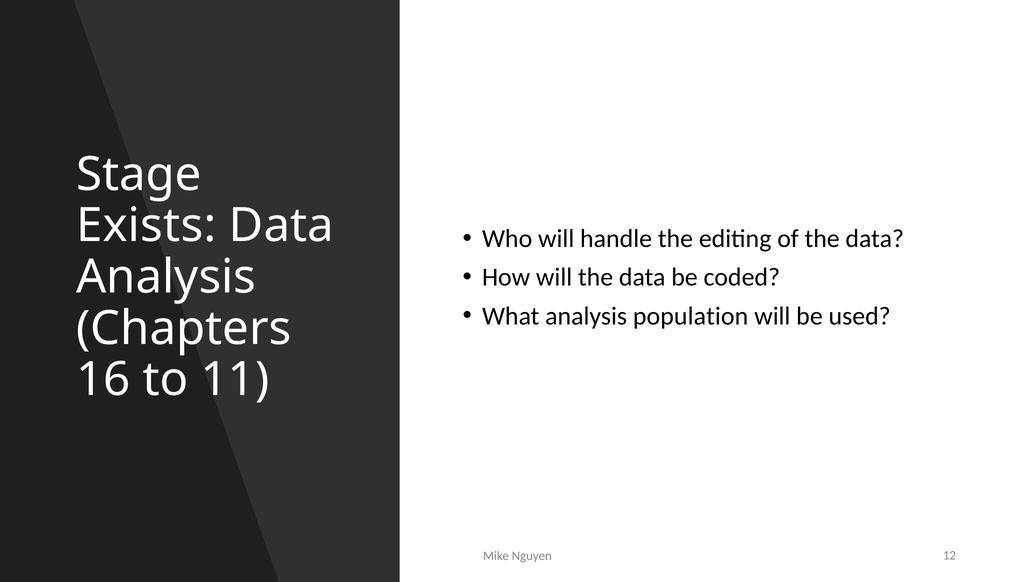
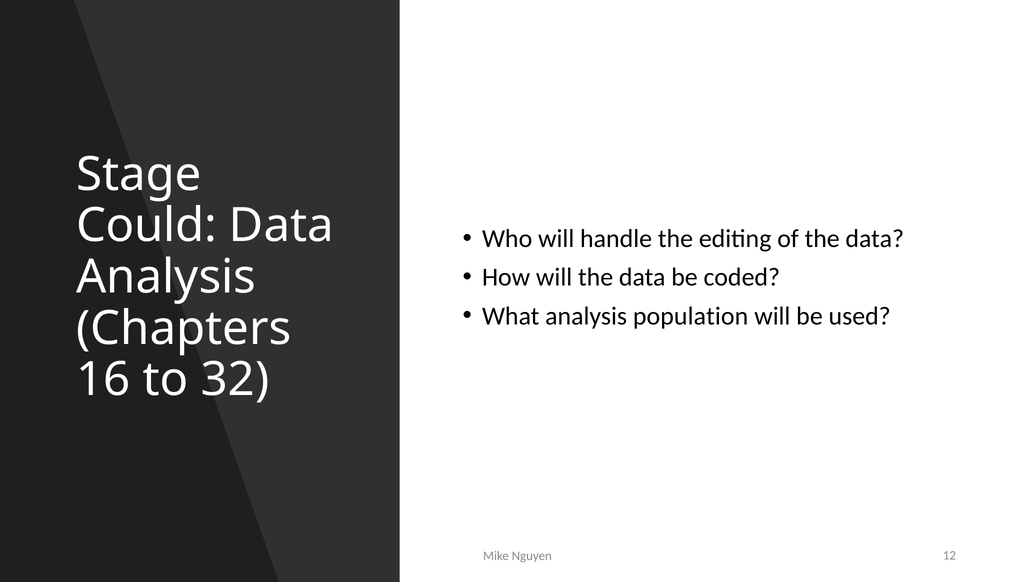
Exists: Exists -> Could (146, 226)
11: 11 -> 32 (235, 380)
